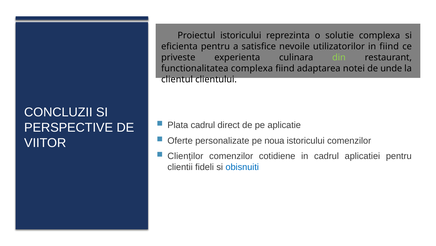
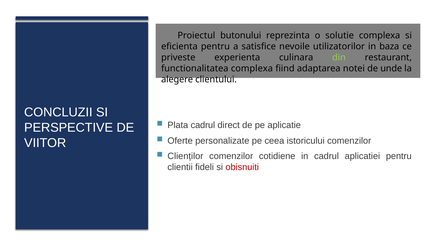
Proiectul istoricului: istoricului -> butonului (241, 36)
in fiind: fiind -> baza (389, 46)
clientul: clientul -> alegere (177, 79)
noua: noua -> ceea (274, 140)
obisnuiti colour: blue -> red (242, 167)
